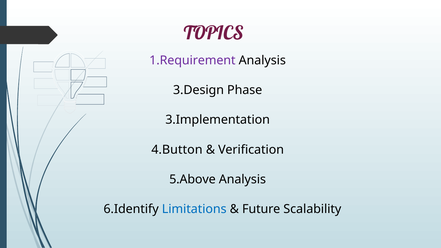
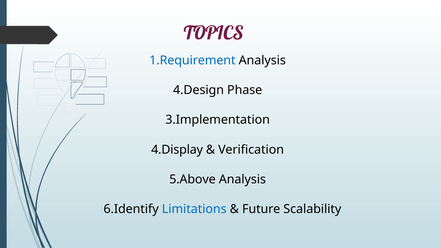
1.Requirement colour: purple -> blue (192, 60)
3.Design: 3.Design -> 4.Design (199, 90)
4.Button: 4.Button -> 4.Display (177, 150)
